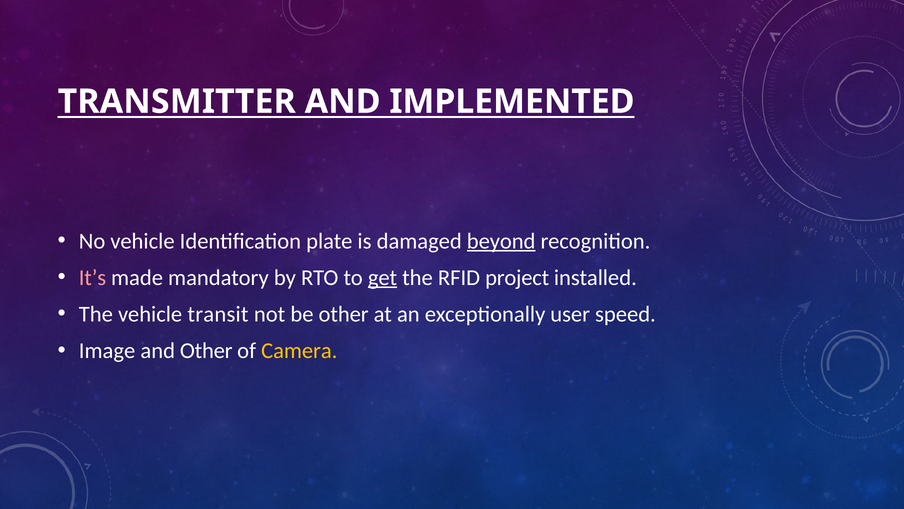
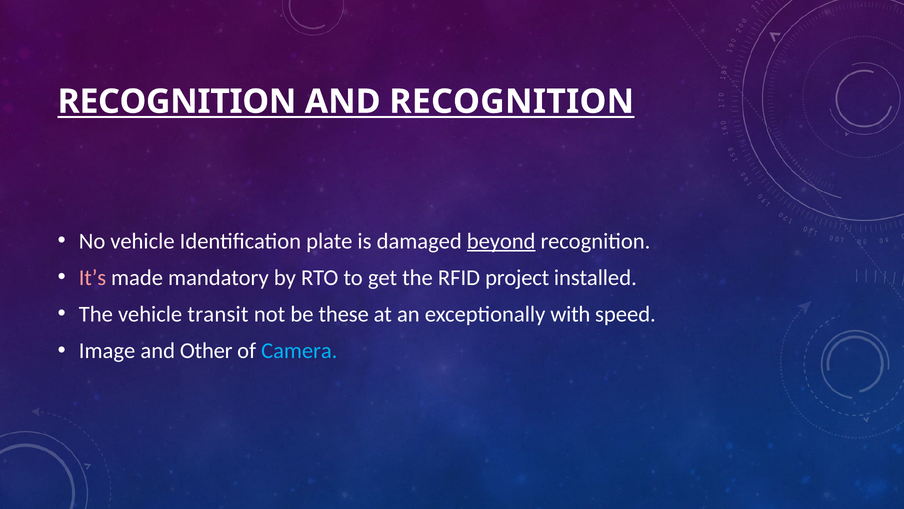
TRANSMITTER: TRANSMITTER -> RECOGNITION (177, 102)
AND IMPLEMENTED: IMPLEMENTED -> RECOGNITION (512, 102)
get underline: present -> none (383, 277)
be other: other -> these (344, 314)
user: user -> with (570, 314)
Camera colour: yellow -> light blue (299, 350)
